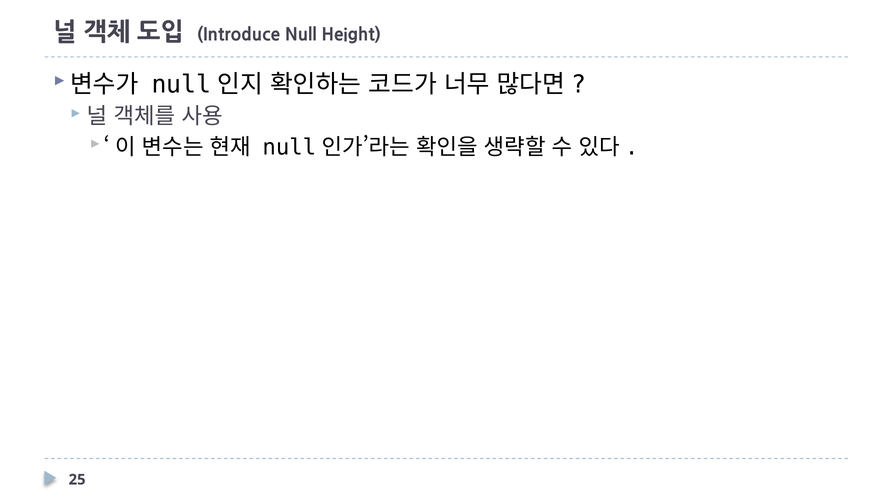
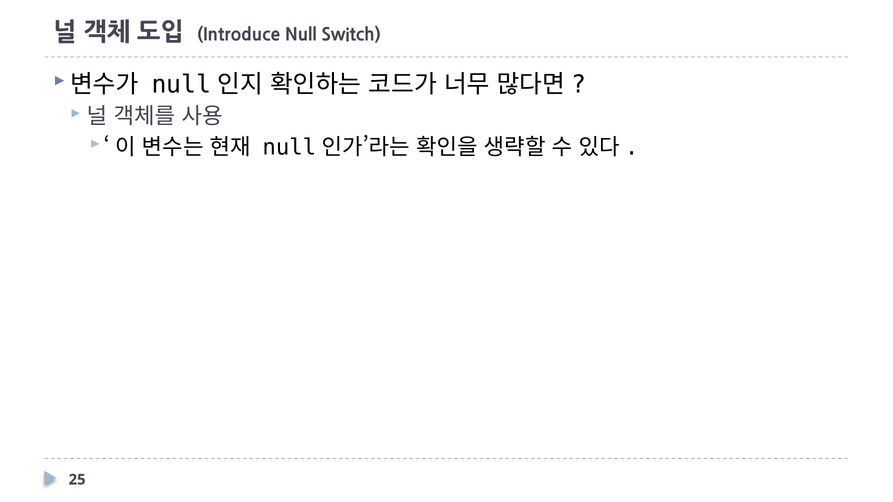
Height: Height -> Switch (351, 35)
